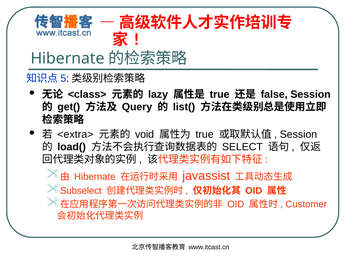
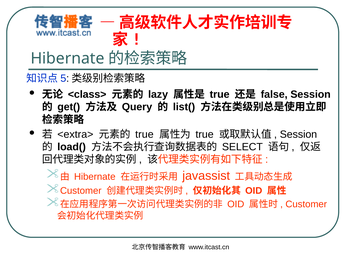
void: void -> true (144, 134)
Subselect: Subselect -> Customer (81, 191)
